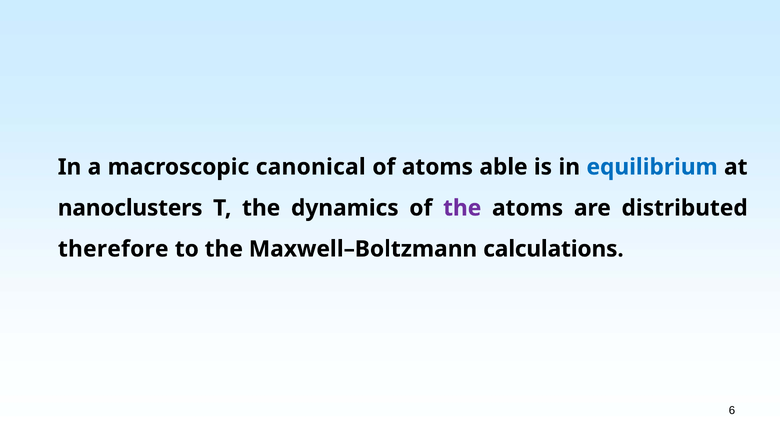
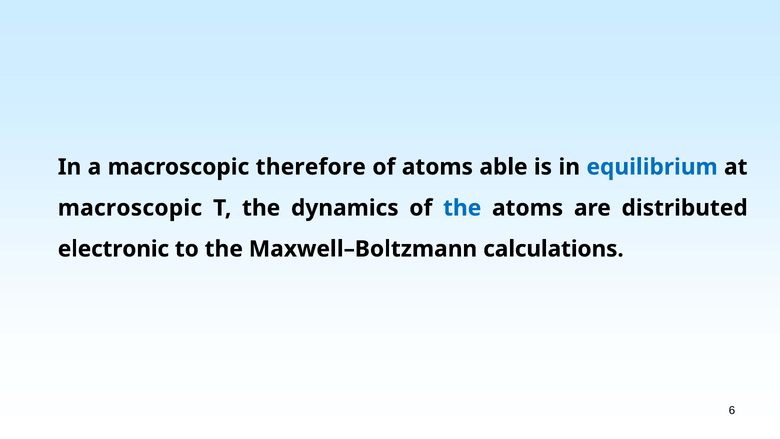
canonical: canonical -> therefore (311, 167)
nanoclusters: nanoclusters -> macroscopic (130, 208)
the colour: purple -> blue (462, 208)
therefore: therefore -> electronic (113, 249)
